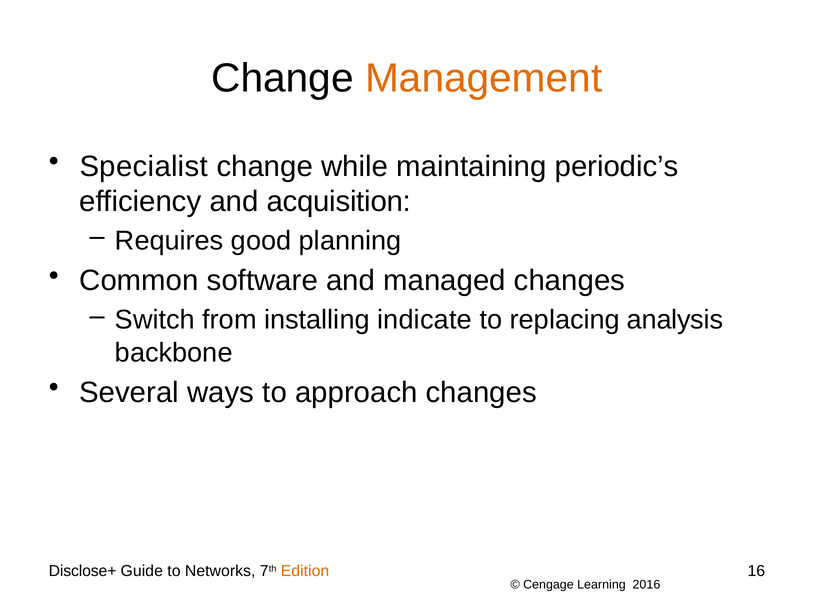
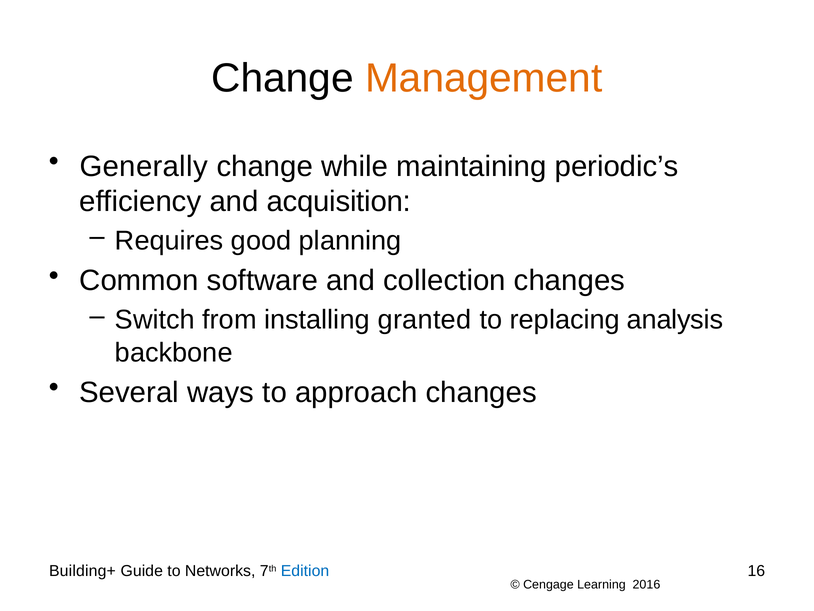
Specialist: Specialist -> Generally (144, 166)
managed: managed -> collection (445, 281)
indicate: indicate -> granted (425, 320)
Disclose+: Disclose+ -> Building+ (82, 571)
Edition colour: orange -> blue (305, 571)
